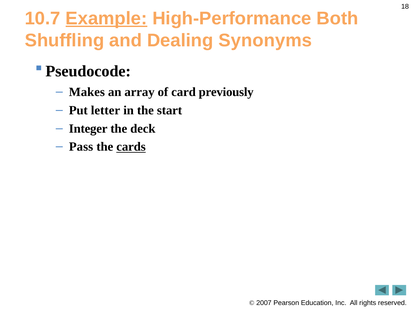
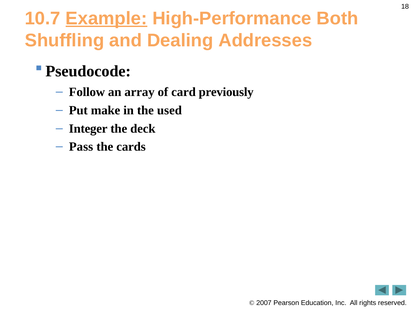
Synonyms: Synonyms -> Addresses (265, 41)
Makes: Makes -> Follow (87, 92)
letter: letter -> make (106, 111)
start: start -> used (169, 111)
cards underline: present -> none (131, 147)
